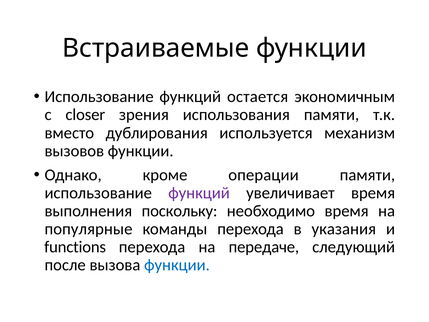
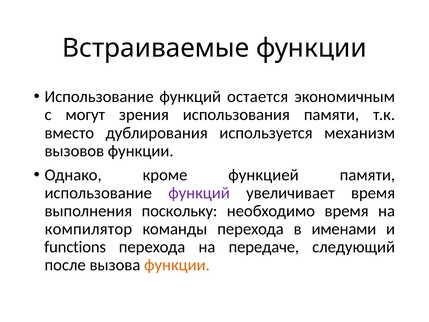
closer: closer -> могут (85, 115)
операции: операции -> функцией (264, 175)
популярные: популярные -> компилятор (88, 229)
указания: указания -> именами (344, 229)
функции colour: blue -> orange (177, 265)
